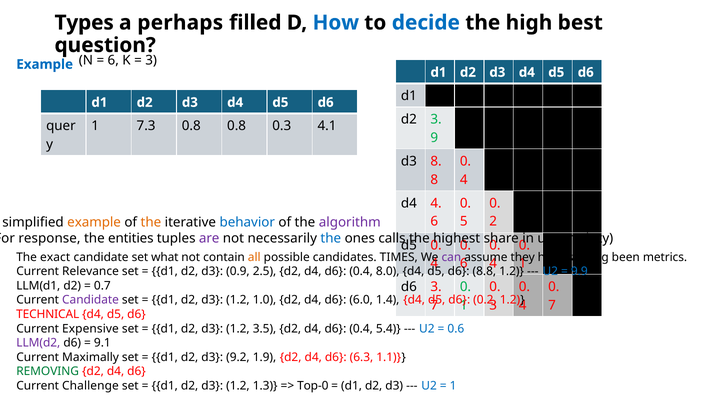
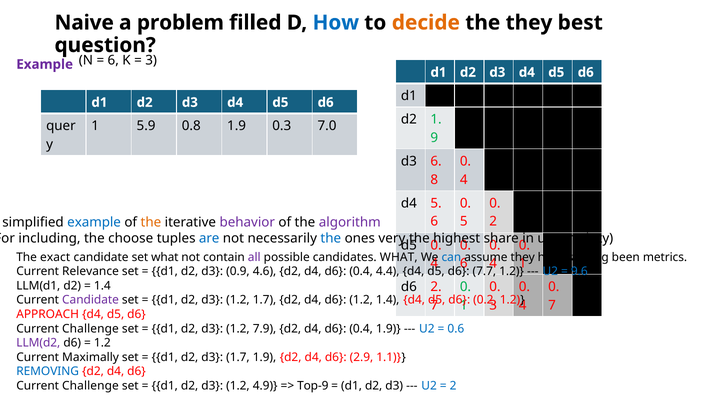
Types: Types -> Naive (84, 23)
perhaps: perhaps -> problem (180, 23)
decide colour: blue -> orange (426, 23)
the high: high -> they (529, 23)
Example colour: blue -> purple (45, 64)
d2 3: 3 -> 1 (436, 120)
7.3: 7.3 -> 5.9 (146, 126)
0.8 0.8: 0.8 -> 1.9 (237, 126)
4.1: 4.1 -> 7.0 (327, 126)
d3 8: 8 -> 6 (436, 161)
d4 4: 4 -> 5 (436, 203)
example colour: orange -> blue (94, 222)
behavior colour: blue -> purple (247, 222)
response: response -> including (49, 238)
entities: entities -> choose (131, 238)
are colour: purple -> blue (209, 238)
calls: calls -> very (392, 238)
all colour: orange -> purple (254, 257)
candidates TIMES: TIMES -> WHAT (399, 257)
can colour: purple -> blue (451, 257)
2.5: 2.5 -> 4.6 (265, 272)
8.0: 8.0 -> 4.4 (388, 272)
8.8: 8.8 -> 7.7 (484, 272)
9.9: 9.9 -> 9.6 (579, 272)
0.7: 0.7 -> 1.4 (102, 286)
d6 3: 3 -> 2 (436, 287)
1.2 1.0: 1.0 -> 1.7 (265, 300)
d6 6.0: 6.0 -> 1.2 (361, 300)
TECHNICAL: TECHNICAL -> APPROACH (48, 314)
Expensive: Expensive -> Challenge (90, 329)
3.5: 3.5 -> 7.9 (265, 329)
0.4 5.4: 5.4 -> 1.9 (388, 329)
9.1: 9.1 -> 1.2 (102, 343)
d3 9.2: 9.2 -> 1.7 (238, 357)
6.3: 6.3 -> 2.9 (361, 357)
REMOVING colour: green -> blue (48, 372)
1.3: 1.3 -> 4.9 (265, 386)
Top-0: Top-0 -> Top-9 (313, 386)
1: 1 -> 2 (453, 386)
